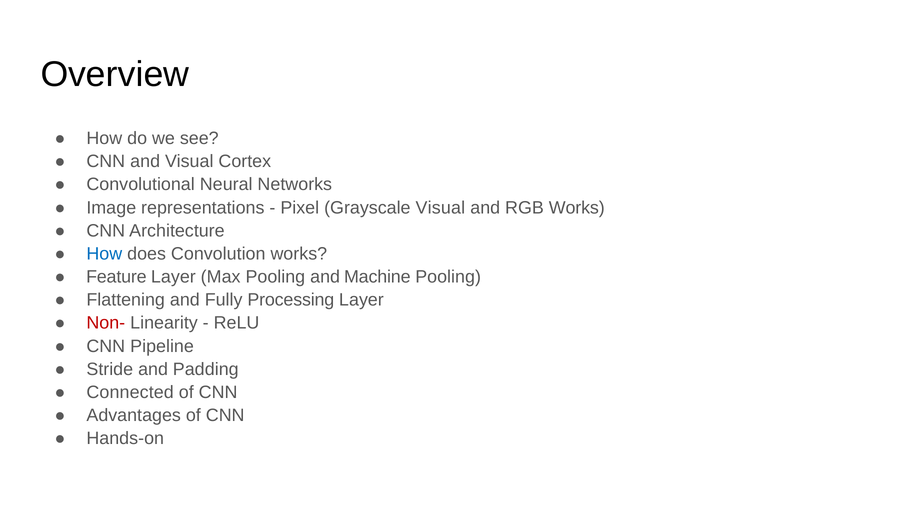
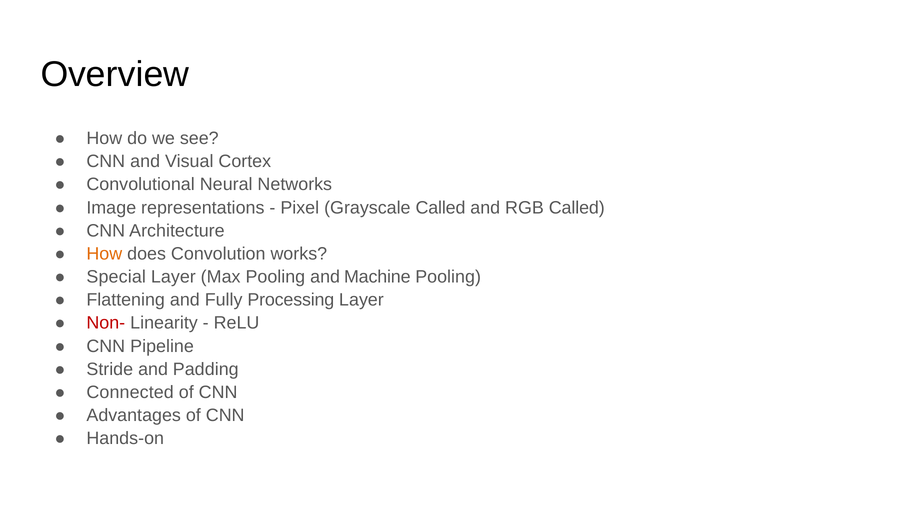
Grayscale Visual: Visual -> Called (441, 208)
RGB Works: Works -> Called (577, 208)
How colour: blue -> orange (104, 254)
Feature: Feature -> Special (116, 277)
